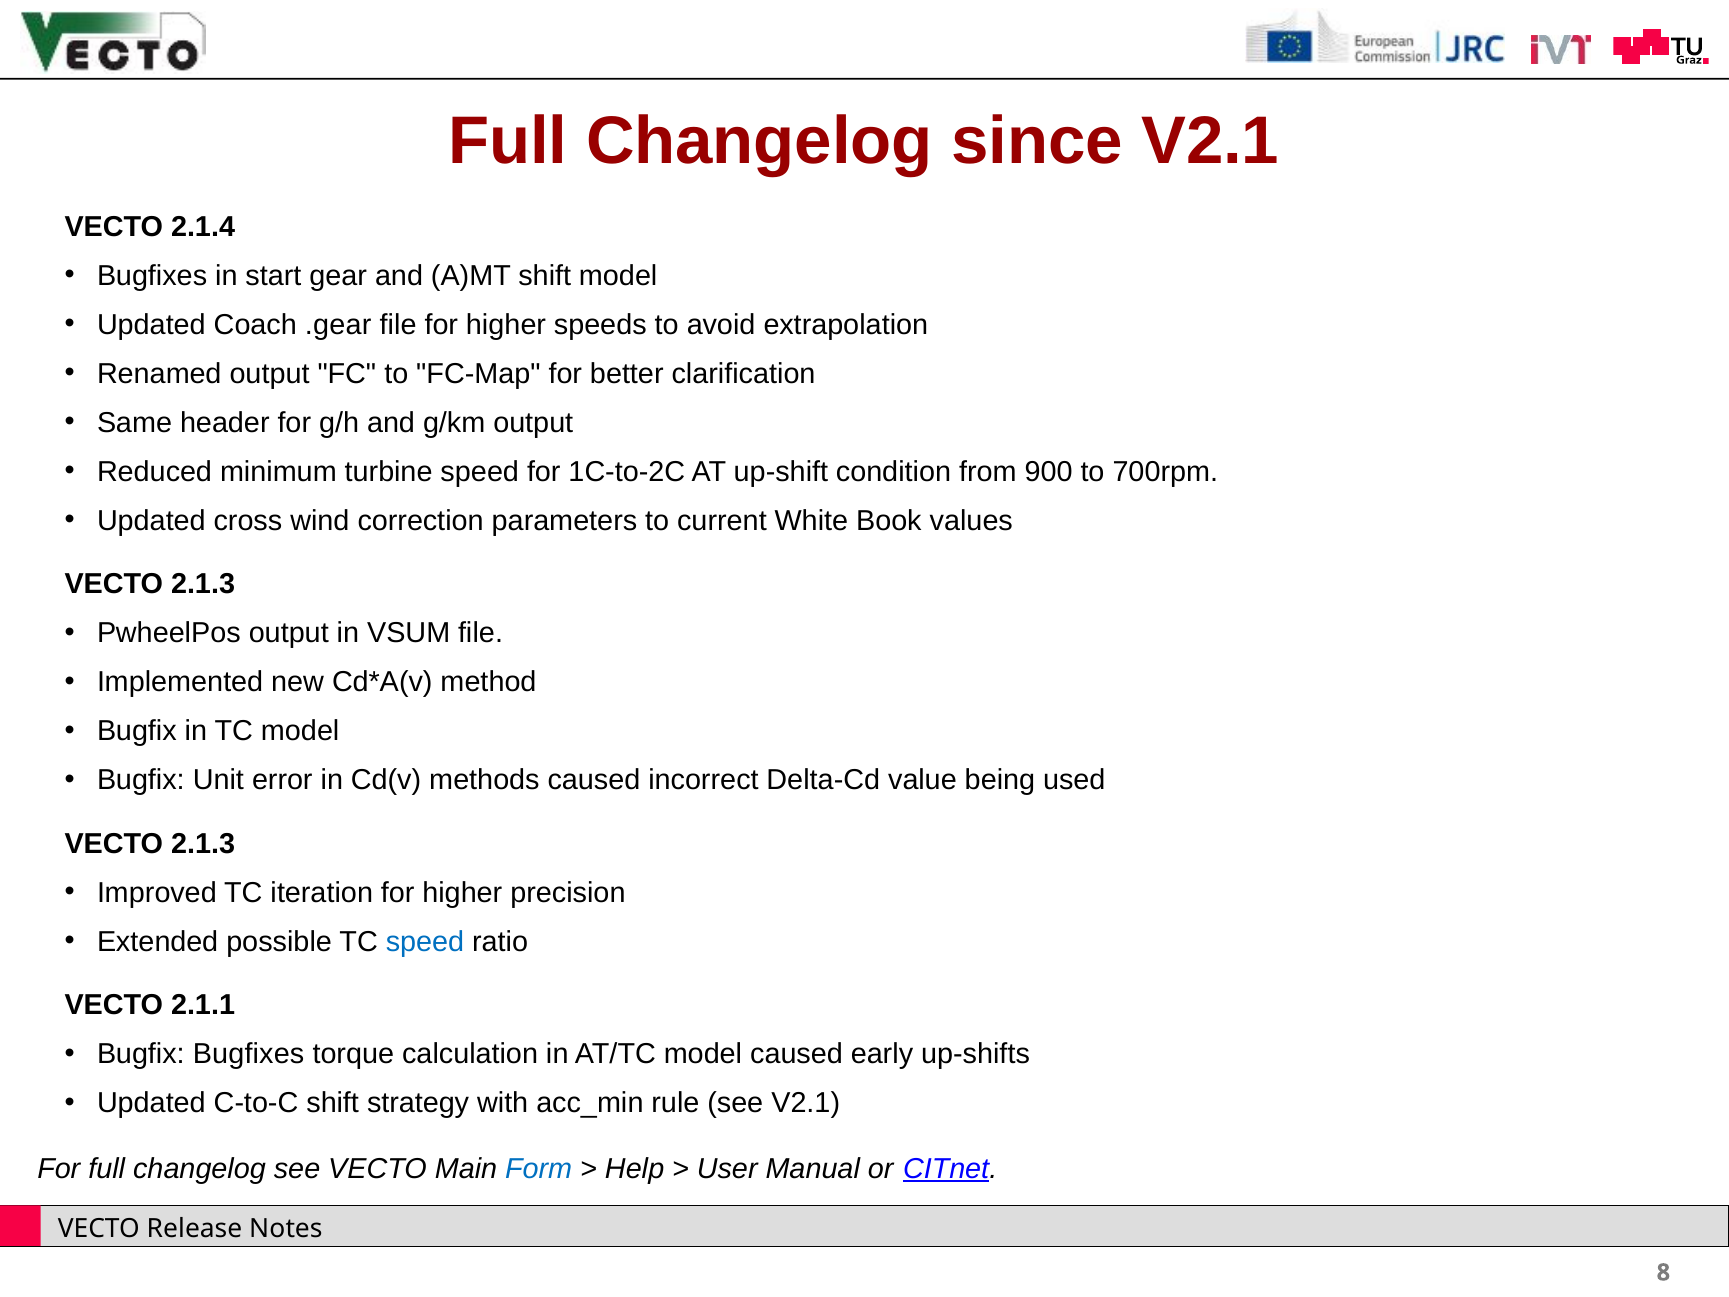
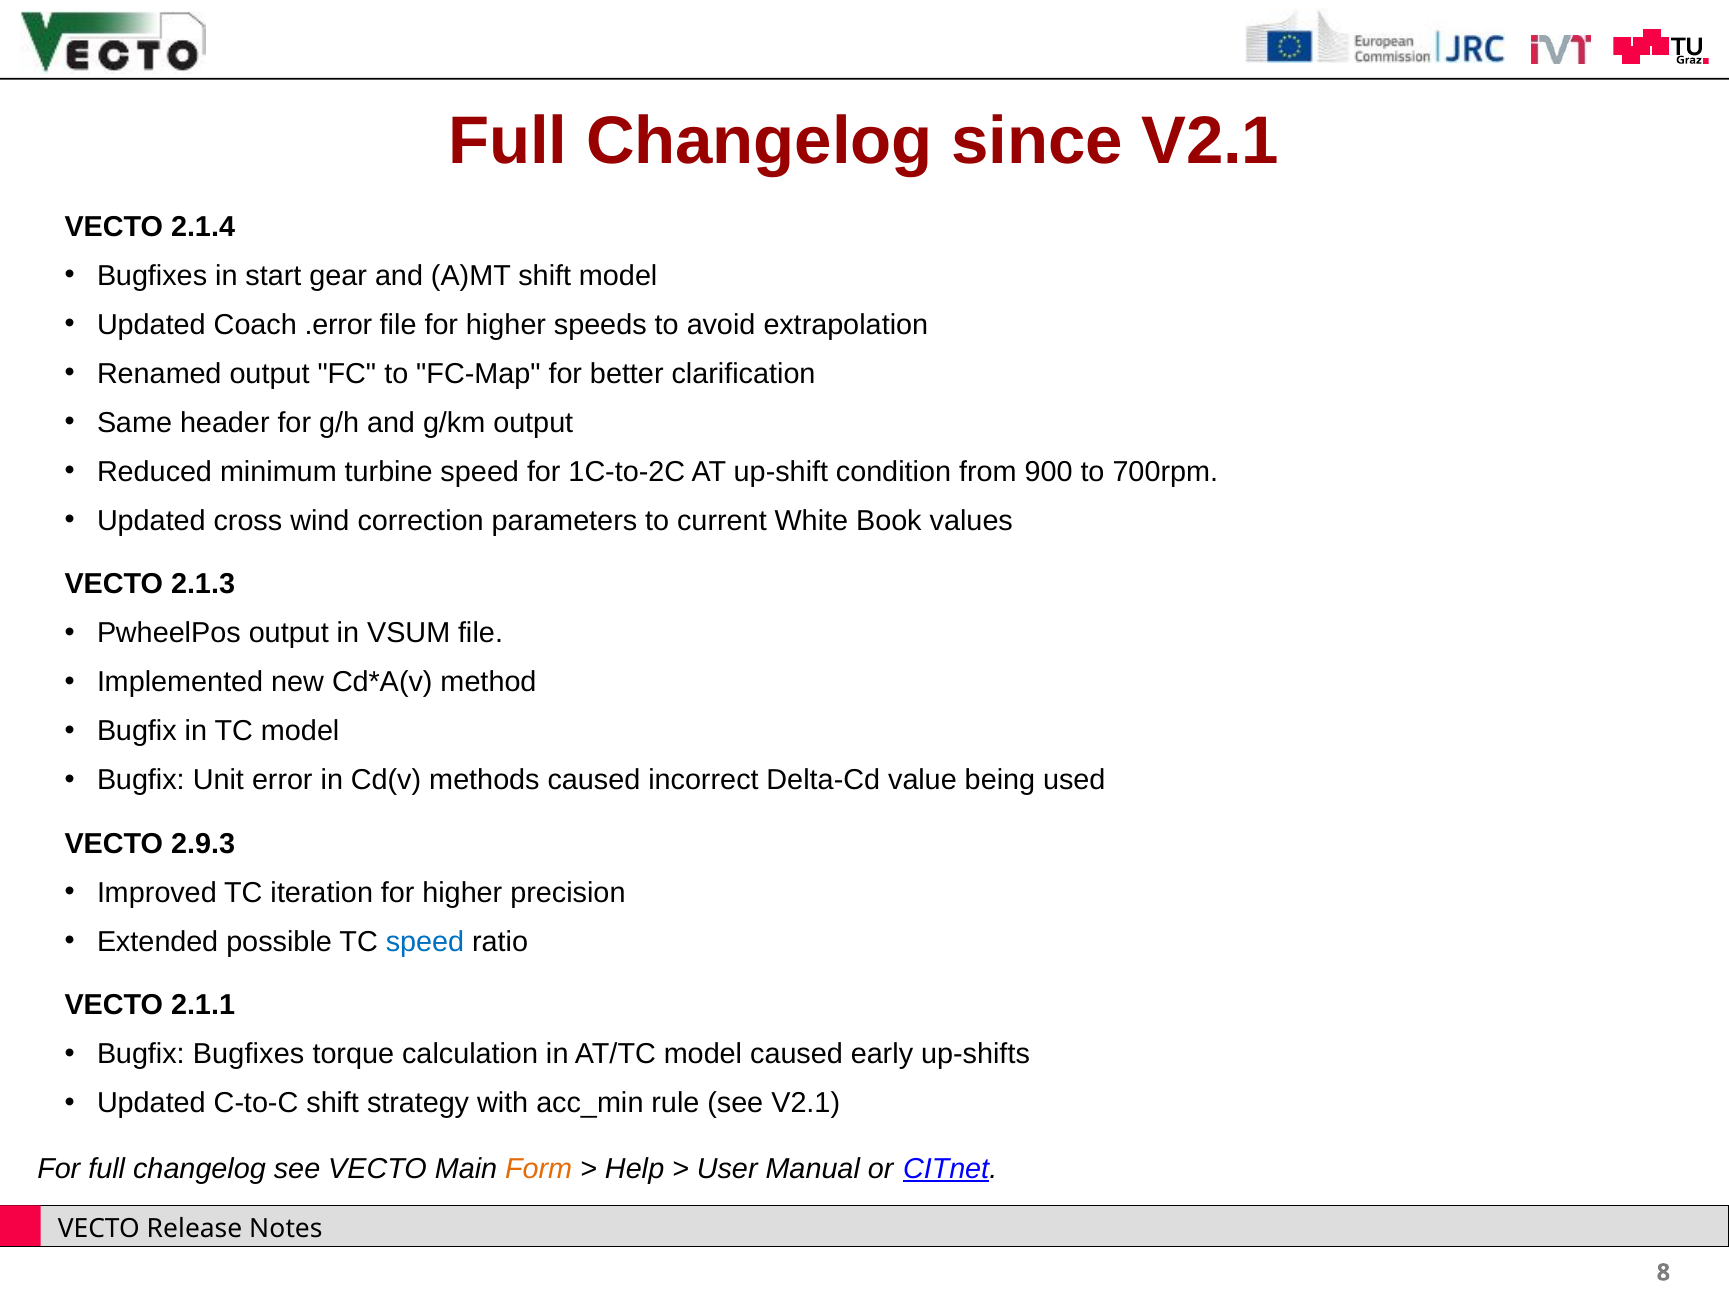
.gear: .gear -> .error (338, 325)
2.1.3: 2.1.3 -> 2.9.3 (203, 844)
Form colour: blue -> orange (539, 1168)
